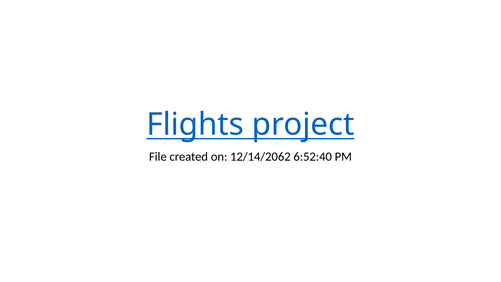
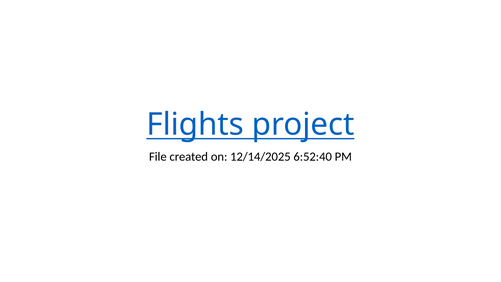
12/14/2062: 12/14/2062 -> 12/14/2025 (260, 157)
